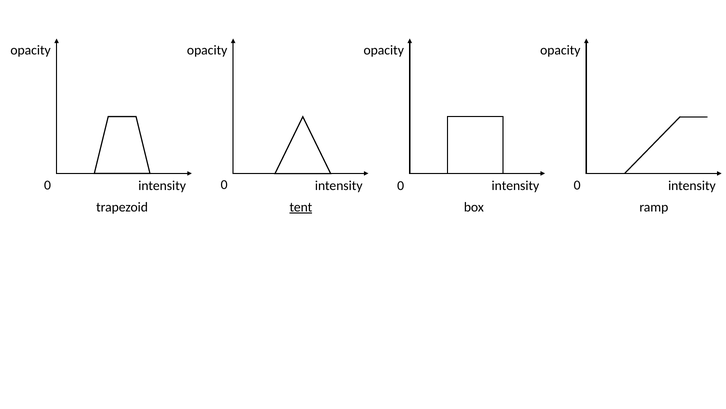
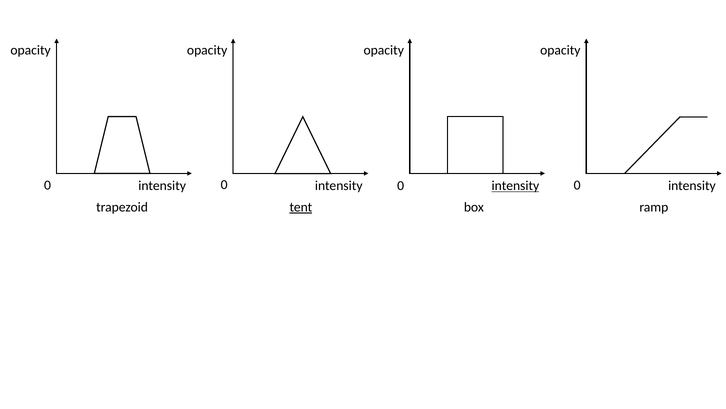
intensity underline: none -> present (515, 186)
